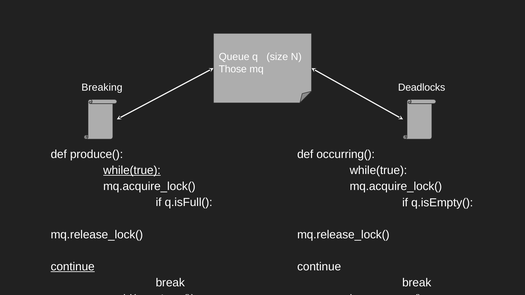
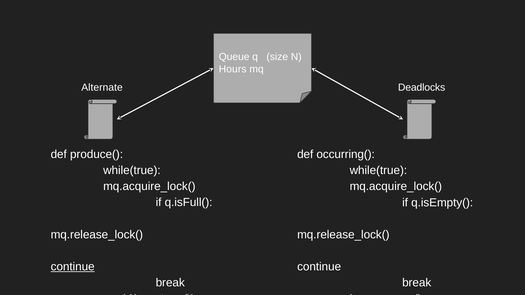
Those: Those -> Hours (233, 69)
Breaking: Breaking -> Alternate (102, 87)
while(true underline: present -> none (132, 171)
